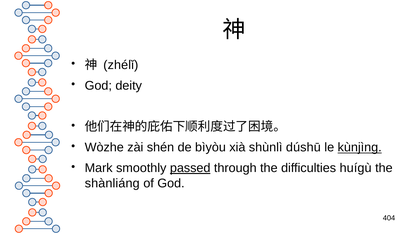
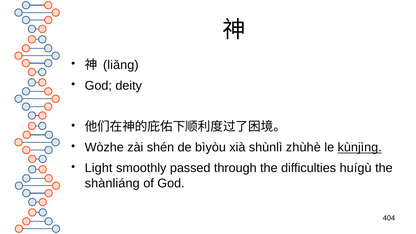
zhélǐ: zhélǐ -> liǎng (121, 65)
dúshū: dúshū -> zhùhè (303, 147)
Mark: Mark -> Light (99, 168)
passed underline: present -> none (190, 168)
